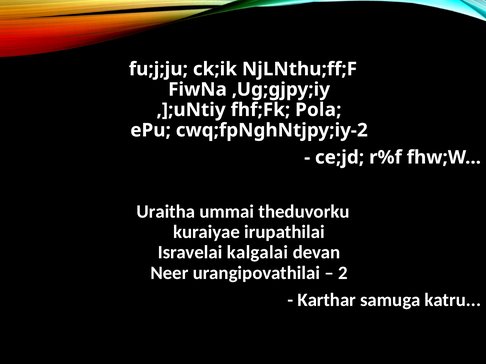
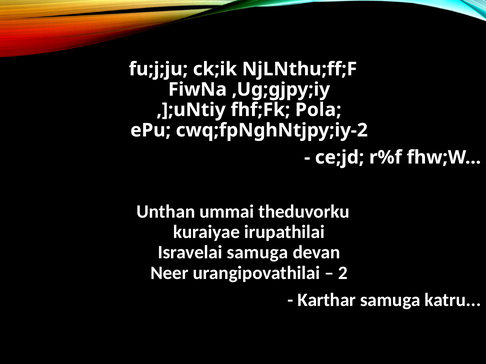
Uraitha: Uraitha -> Unthan (166, 212)
Isravelai kalgalai: kalgalai -> samuga (258, 253)
